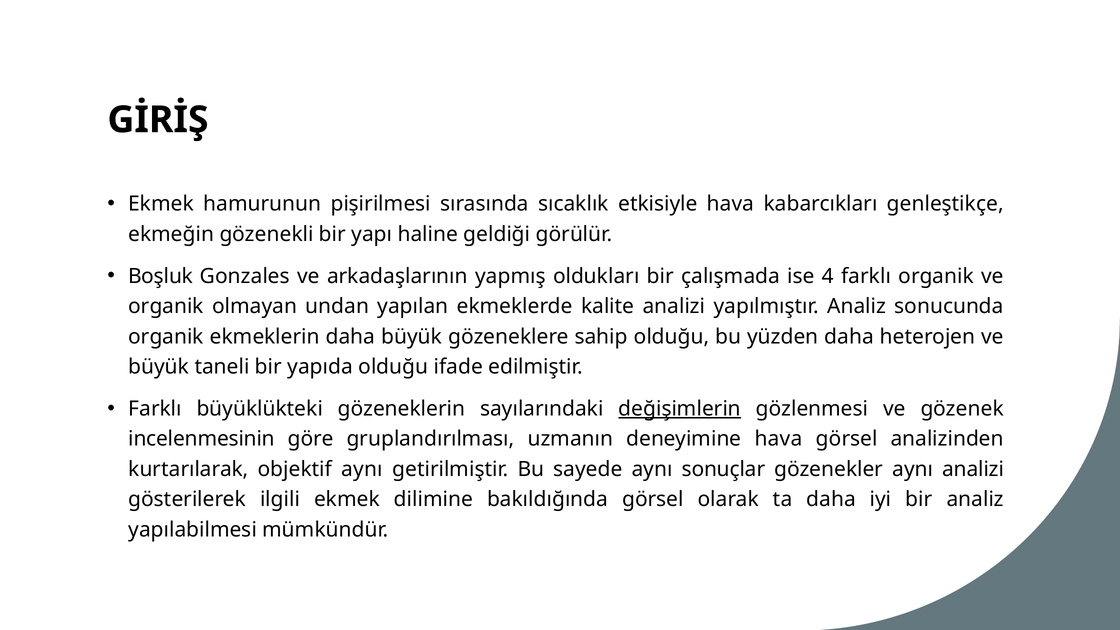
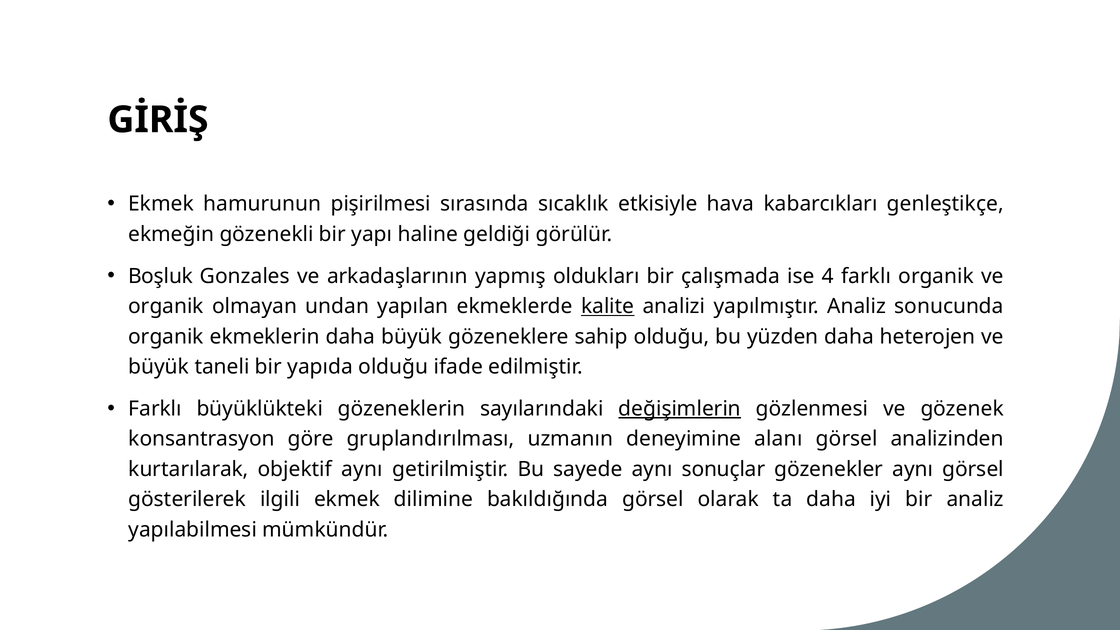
kalite underline: none -> present (608, 306)
incelenmesinin: incelenmesinin -> konsantrasyon (202, 439)
deneyimine hava: hava -> alanı (778, 439)
aynı analizi: analizi -> görsel (973, 469)
